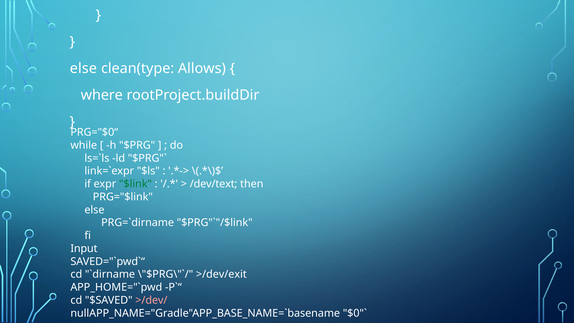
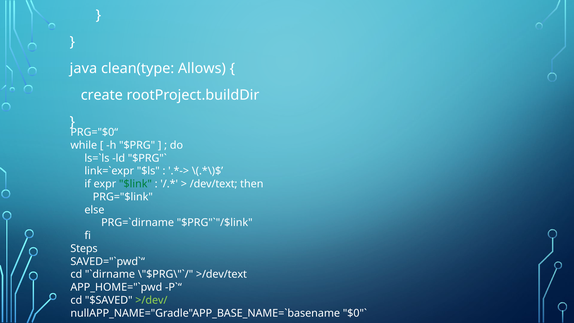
else: else -> java (83, 68)
where: where -> create (102, 95)
Input: Input -> Steps (84, 248)
>/dev/exit: >/dev/exit -> >/dev/text (221, 274)
>/dev/ colour: pink -> light green (151, 300)
